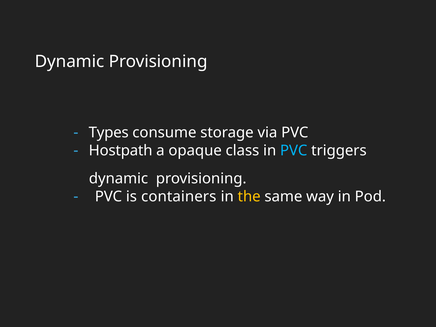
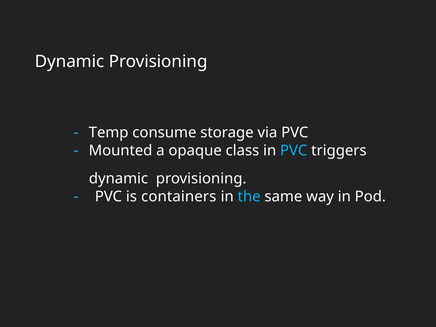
Types: Types -> Temp (109, 133)
Hostpath: Hostpath -> Mounted (121, 150)
the colour: yellow -> light blue (249, 196)
